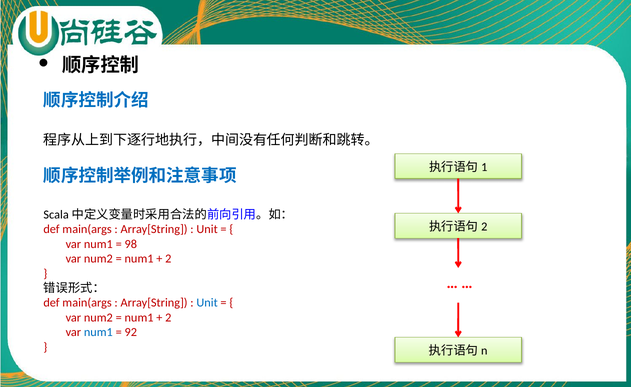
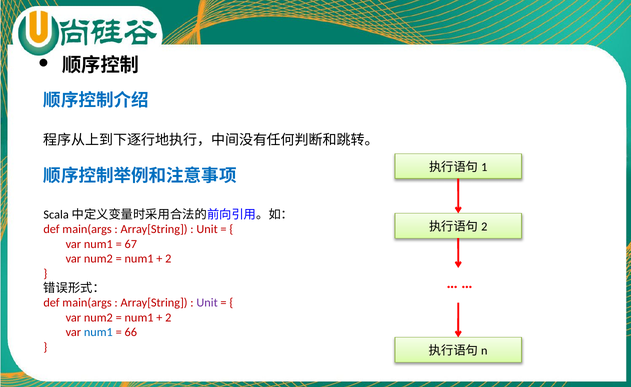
98: 98 -> 67 (131, 244)
Unit colour: blue -> purple (207, 303)
92: 92 -> 66 (131, 333)
